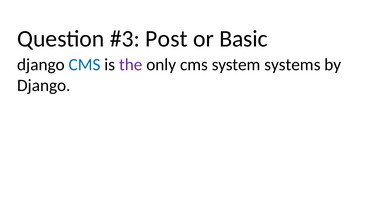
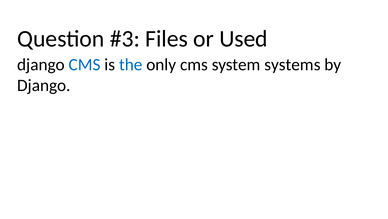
Post: Post -> Files (167, 39)
Basic: Basic -> Used (243, 39)
the colour: purple -> blue (131, 64)
